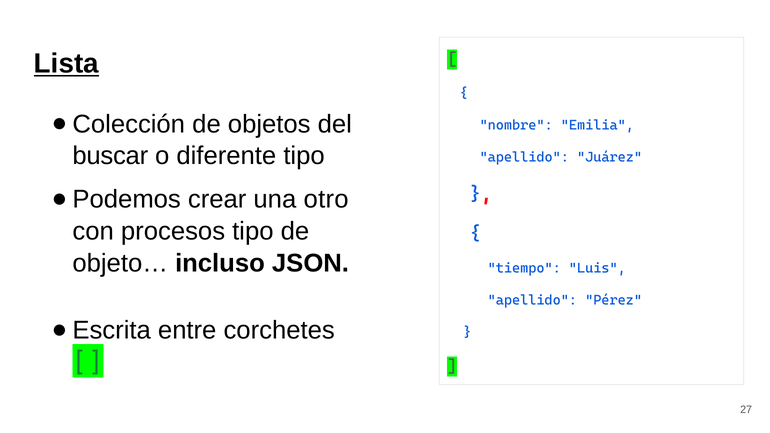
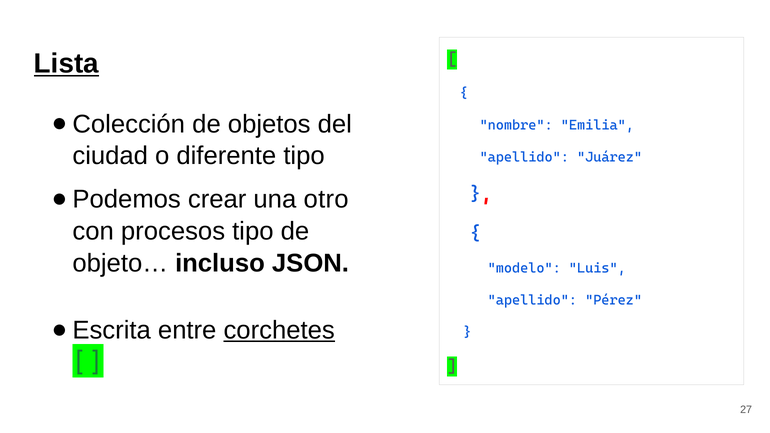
buscar: buscar -> ciudad (110, 156)
tiempo: tiempo -> modelo (524, 268)
corchetes underline: none -> present (279, 330)
